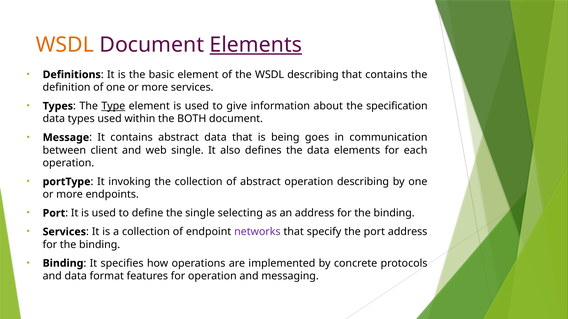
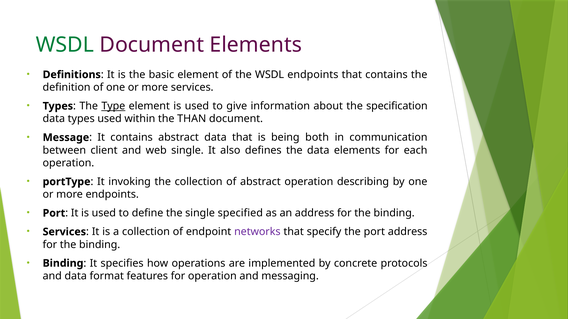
WSDL colour: orange -> green (65, 45)
Elements underline: present -> none (256, 45)
WSDL describing: describing -> endpoints (313, 75)
BOTH: BOTH -> THAN (192, 119)
goes: goes -> both (317, 138)
selecting: selecting -> specified (240, 213)
